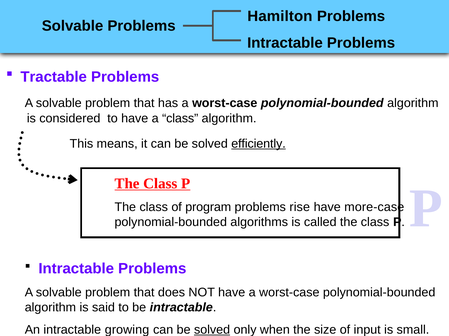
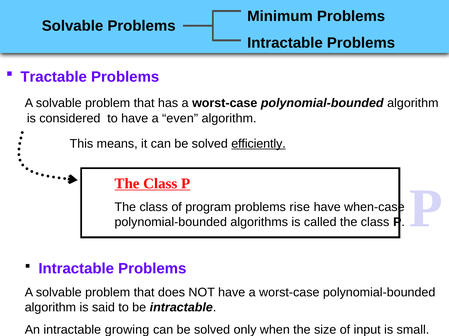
Hamilton: Hamilton -> Minimum (280, 16)
a class: class -> even (180, 119)
more-case: more-case -> when-case (374, 208)
solved underline: present -> none (212, 330)
